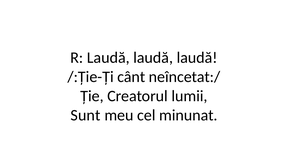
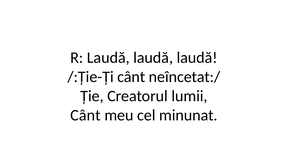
Sunt: Sunt -> Cânt (85, 115)
